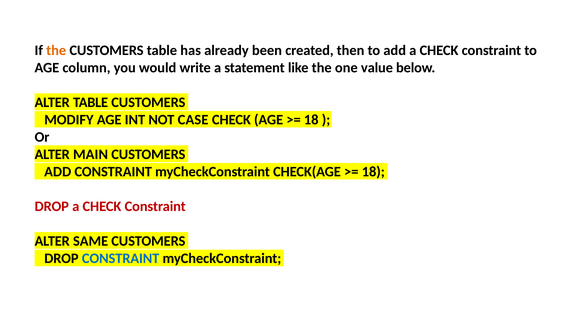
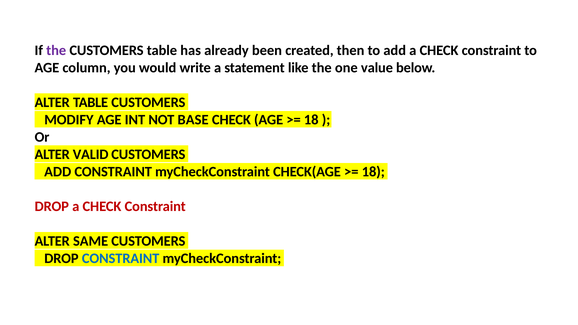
the colour: orange -> purple (56, 50)
CASE: CASE -> BASE (193, 120)
MAIN: MAIN -> VALID (91, 155)
